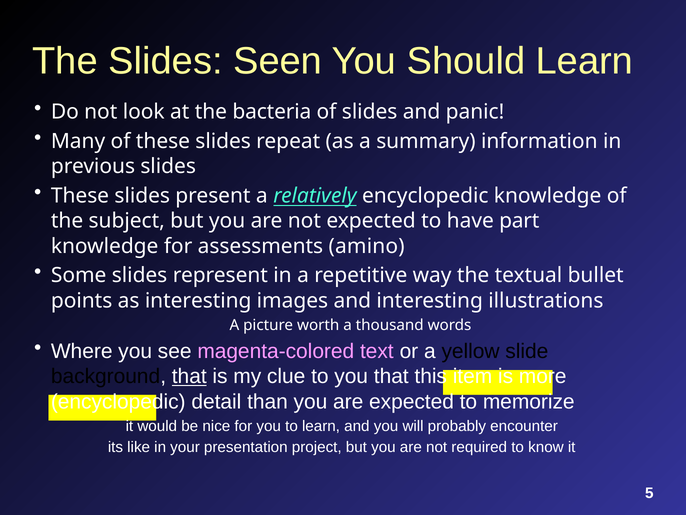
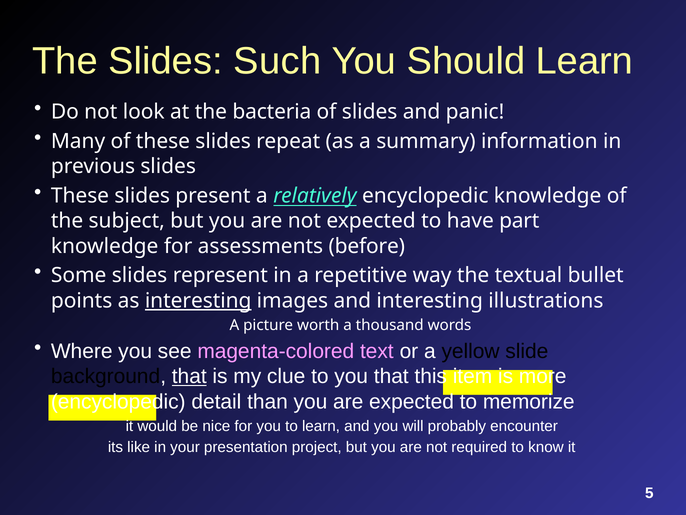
Seen: Seen -> Such (277, 61)
amino: amino -> before (367, 246)
interesting underline: none -> present (198, 300)
